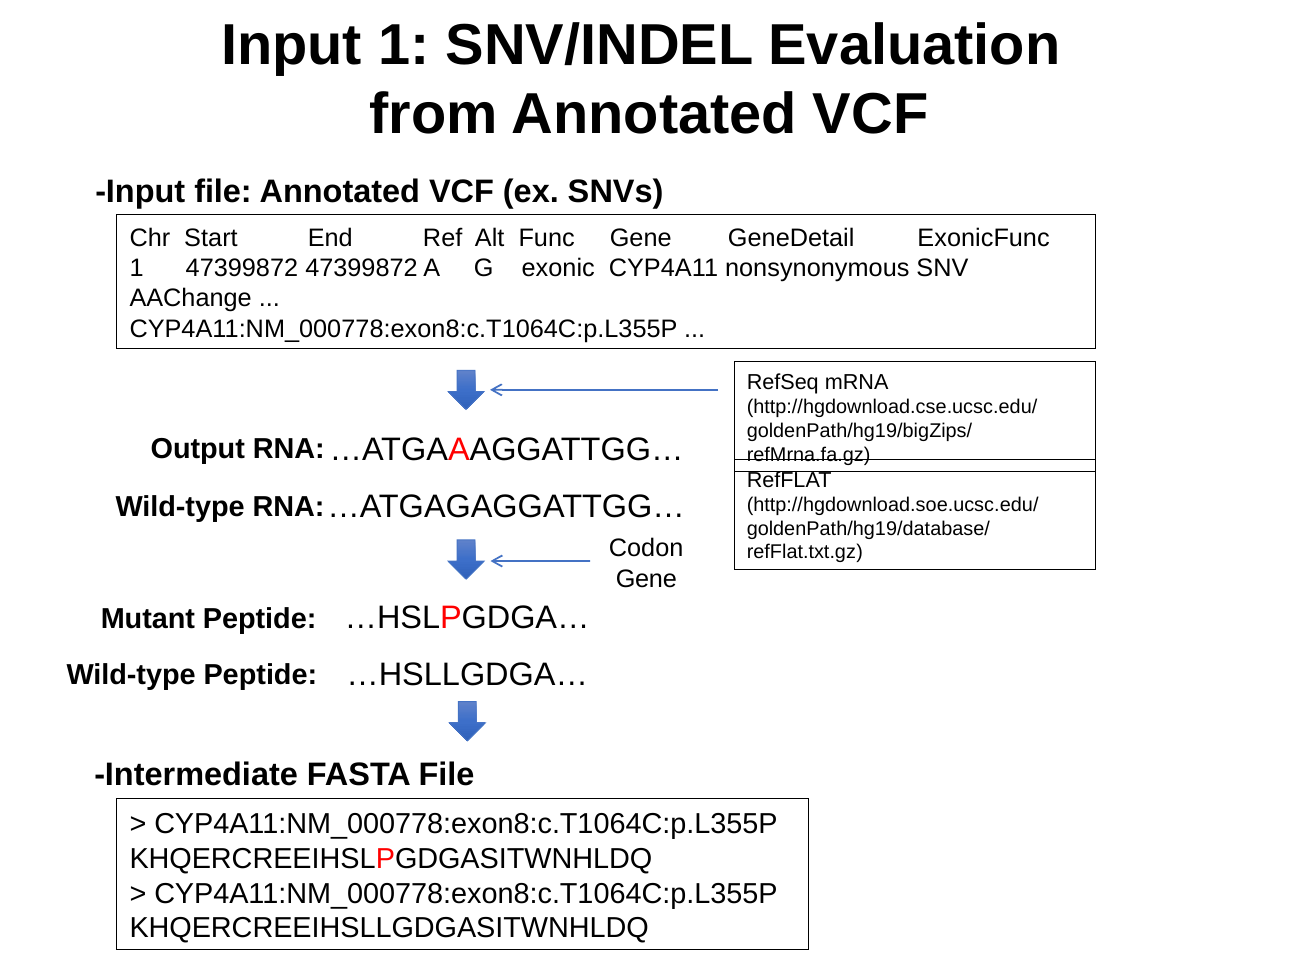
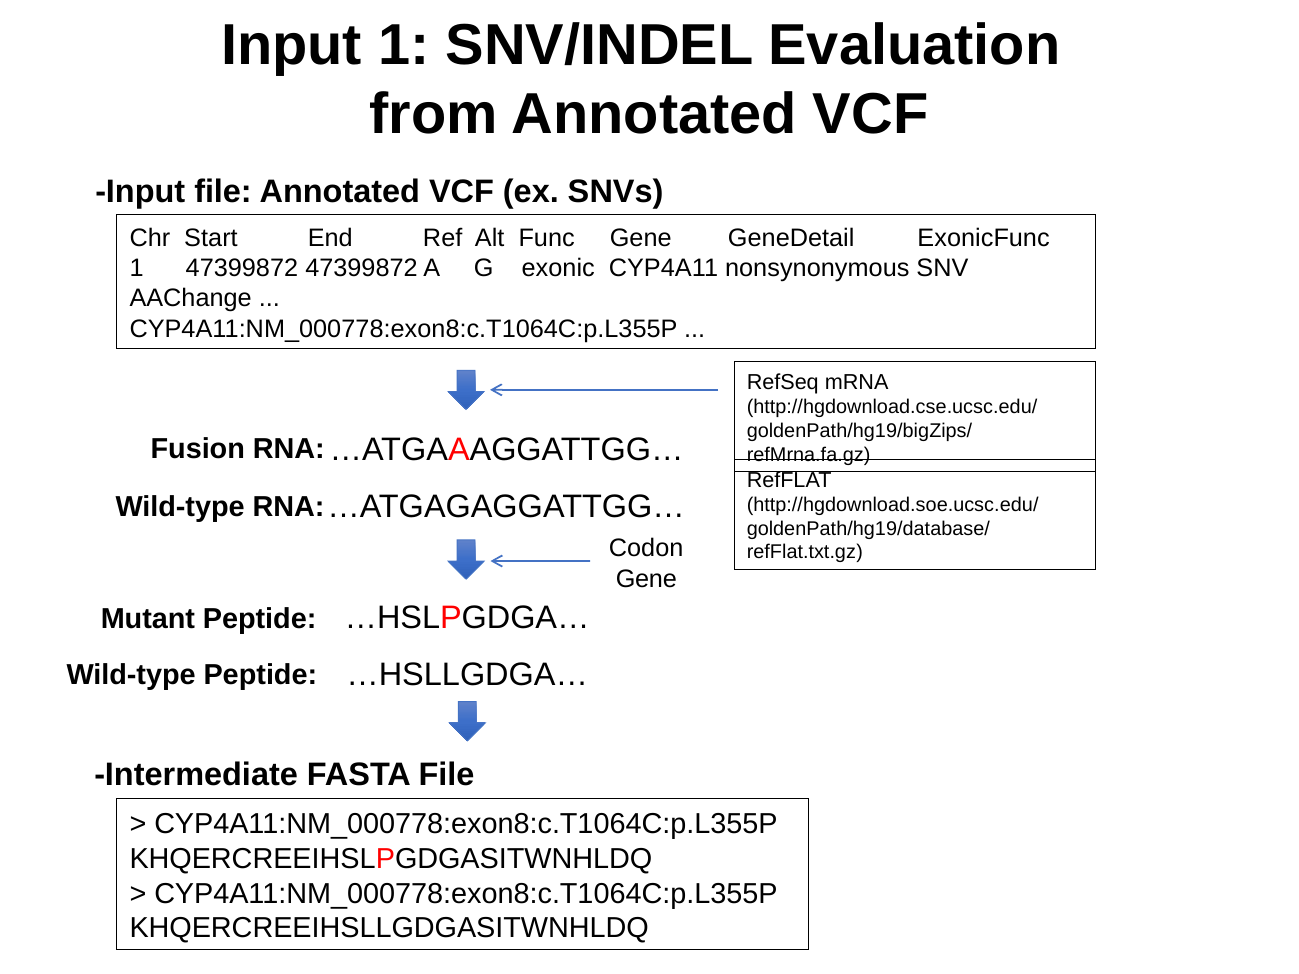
Output: Output -> Fusion (198, 449)
